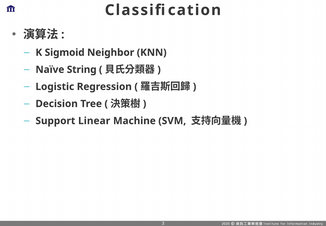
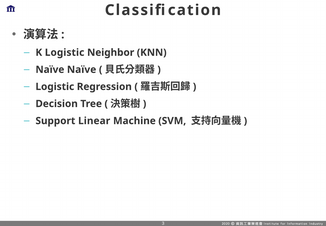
K Sigmoid: Sigmoid -> Logistic (65, 52)
Naïve String: String -> Naïve (82, 69)
